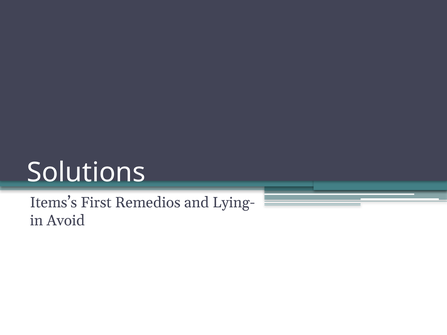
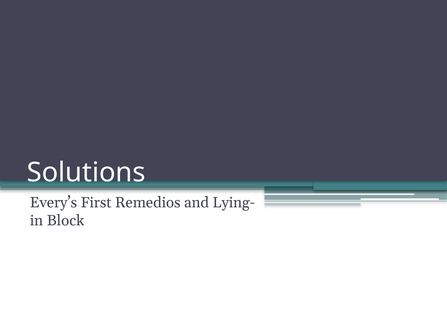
Items’s: Items’s -> Every’s (53, 203)
Avoid: Avoid -> Block (66, 221)
